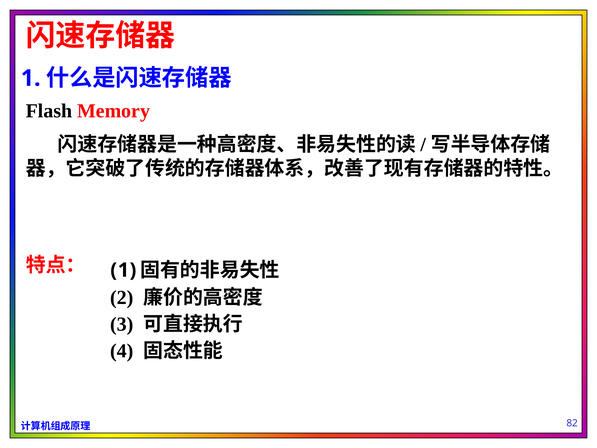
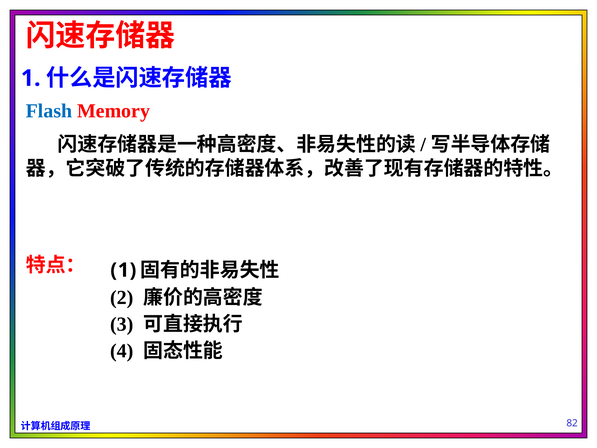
Flash colour: black -> blue (49, 111)
